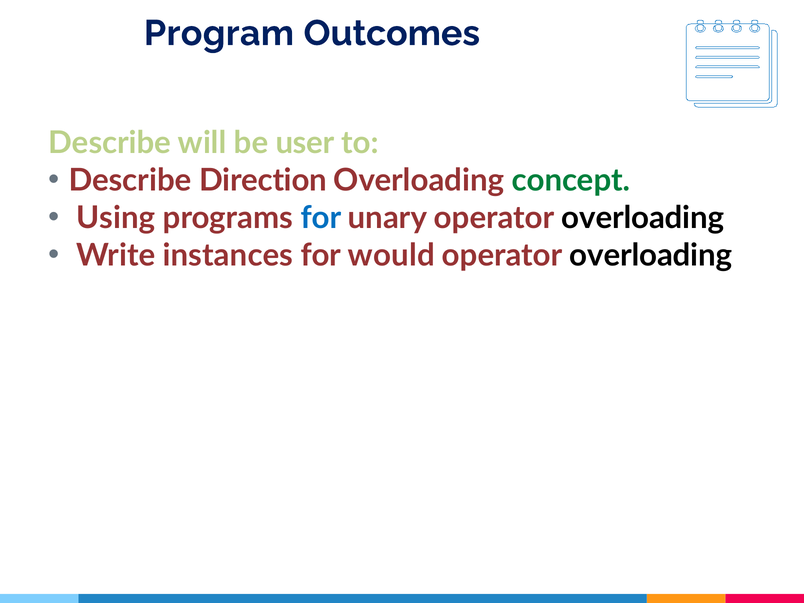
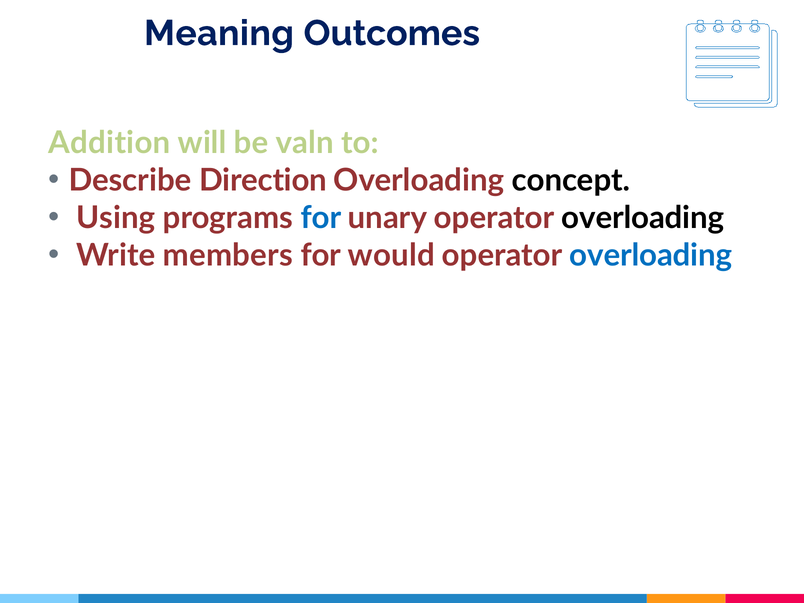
Program: Program -> Meaning (219, 33)
Describe: Describe -> Addition (109, 143)
user: user -> valn (305, 143)
concept colour: green -> black (571, 180)
instances: instances -> members (228, 256)
overloading colour: black -> blue (651, 256)
